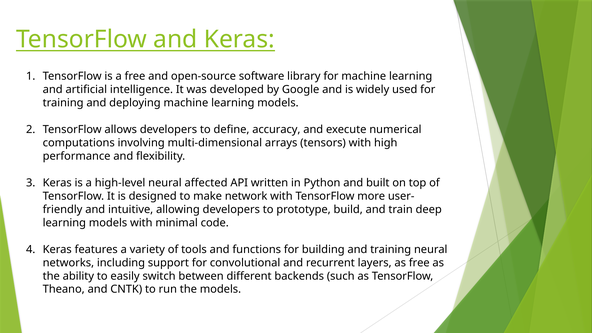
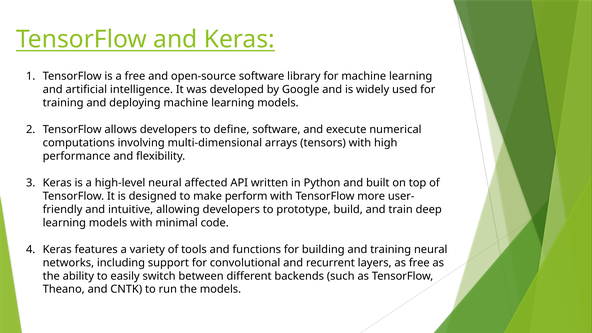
define accuracy: accuracy -> software (276, 129)
network: network -> perform (246, 196)
